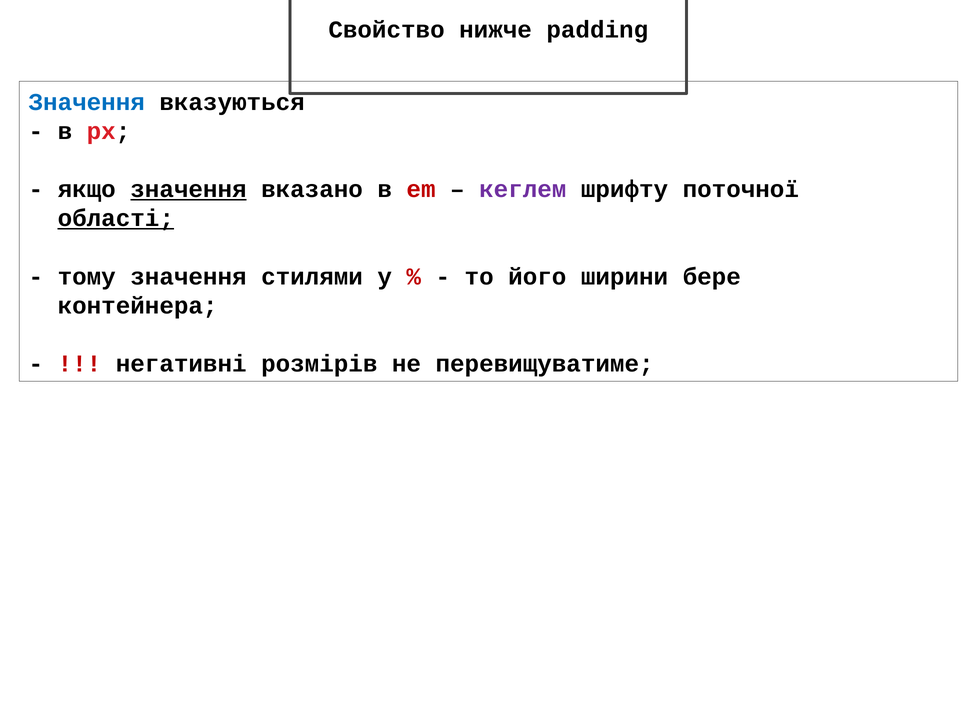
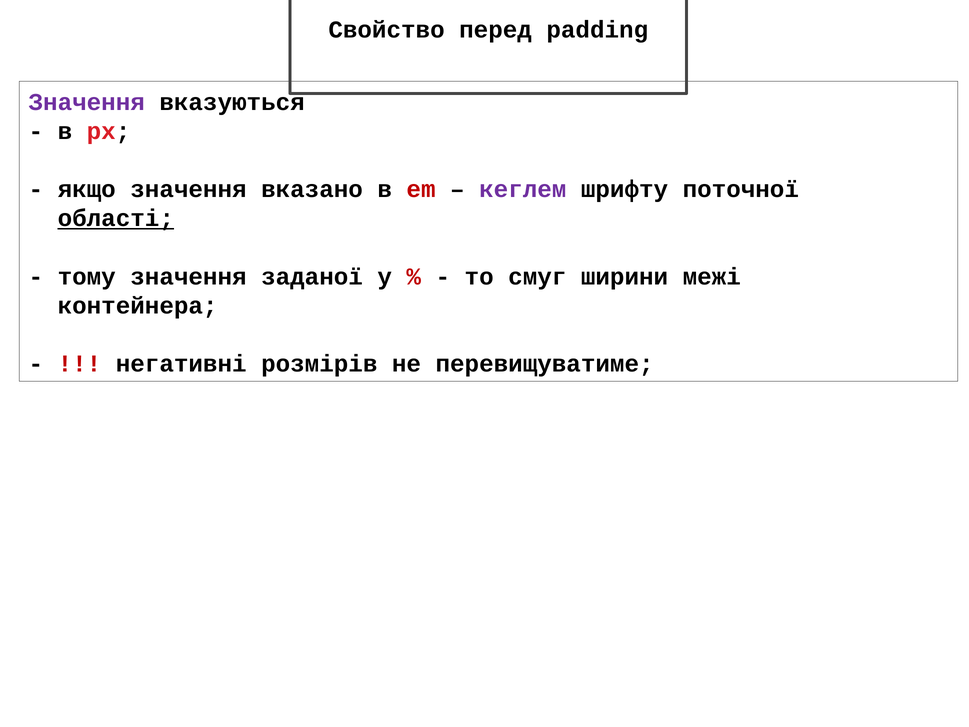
нижче: нижче -> перед (496, 30)
Значення colour: blue -> purple (87, 102)
значення underline: present -> none (188, 189)
стилями: стилями -> заданої (312, 276)
його: його -> смуг (537, 276)
бере: бере -> межі (712, 276)
